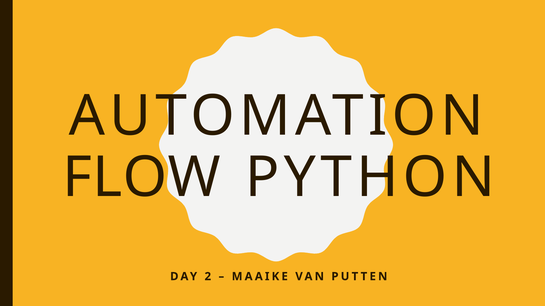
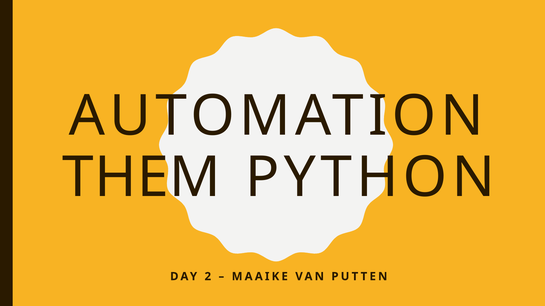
FLOW: FLOW -> THEM (142, 178)
